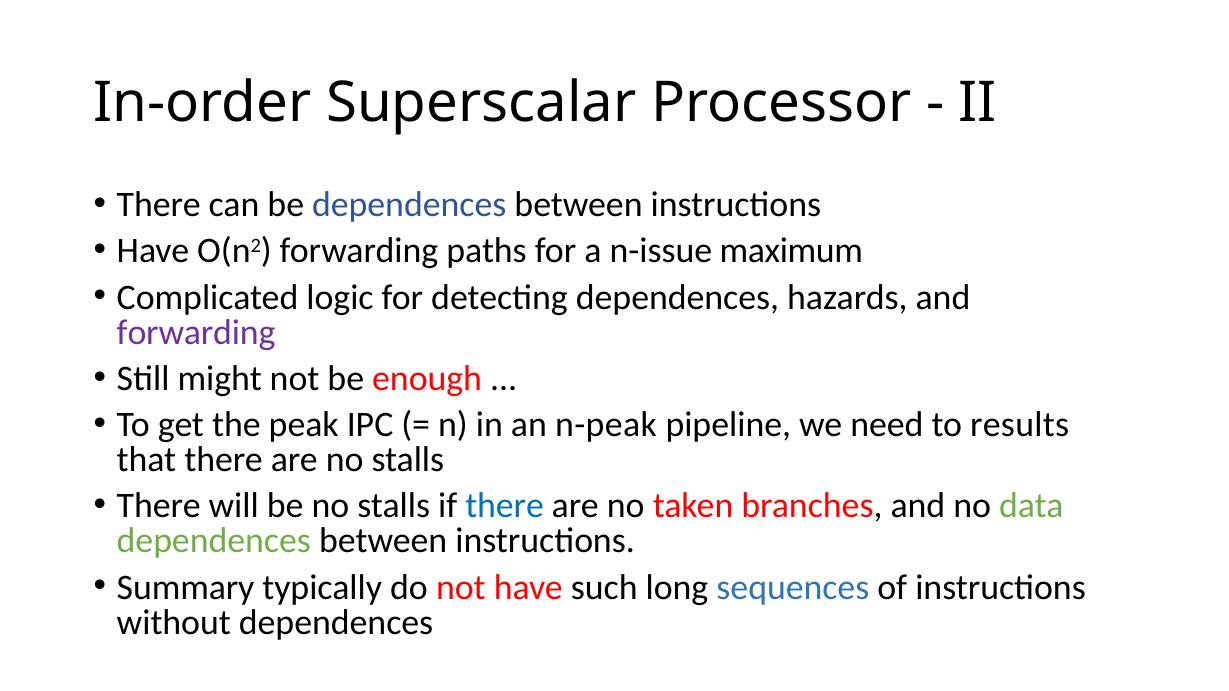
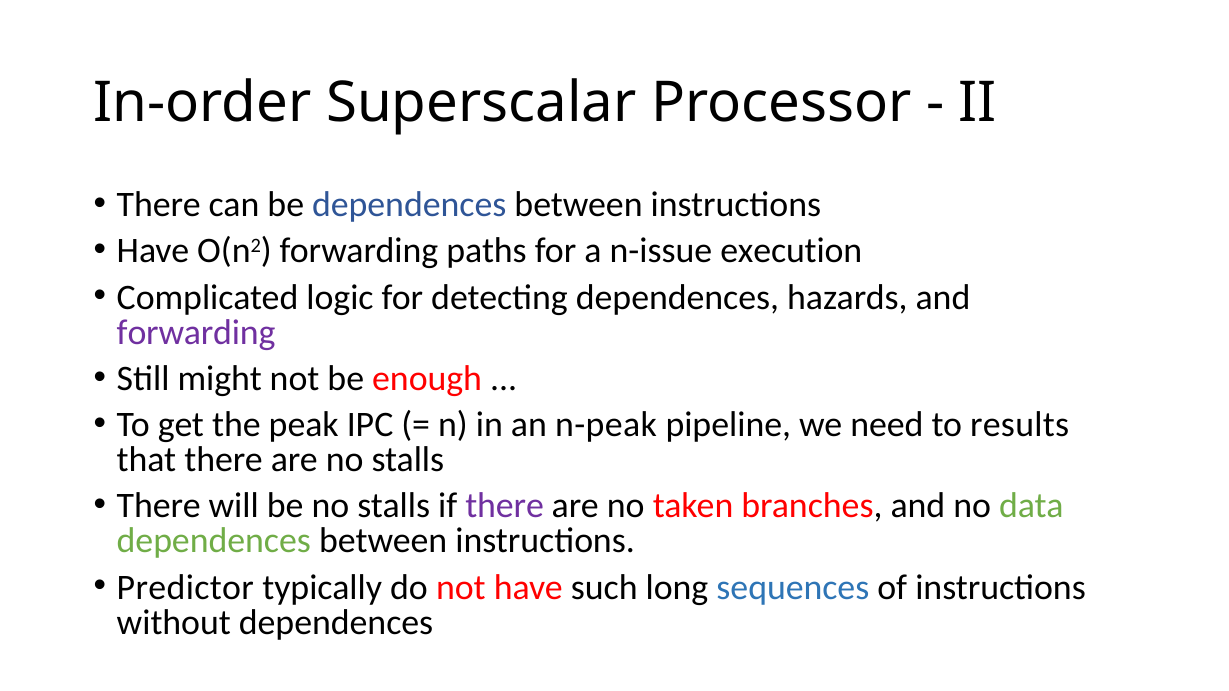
maximum: maximum -> execution (791, 251)
there colour: blue -> purple (505, 506)
Summary: Summary -> Predictor (185, 588)
